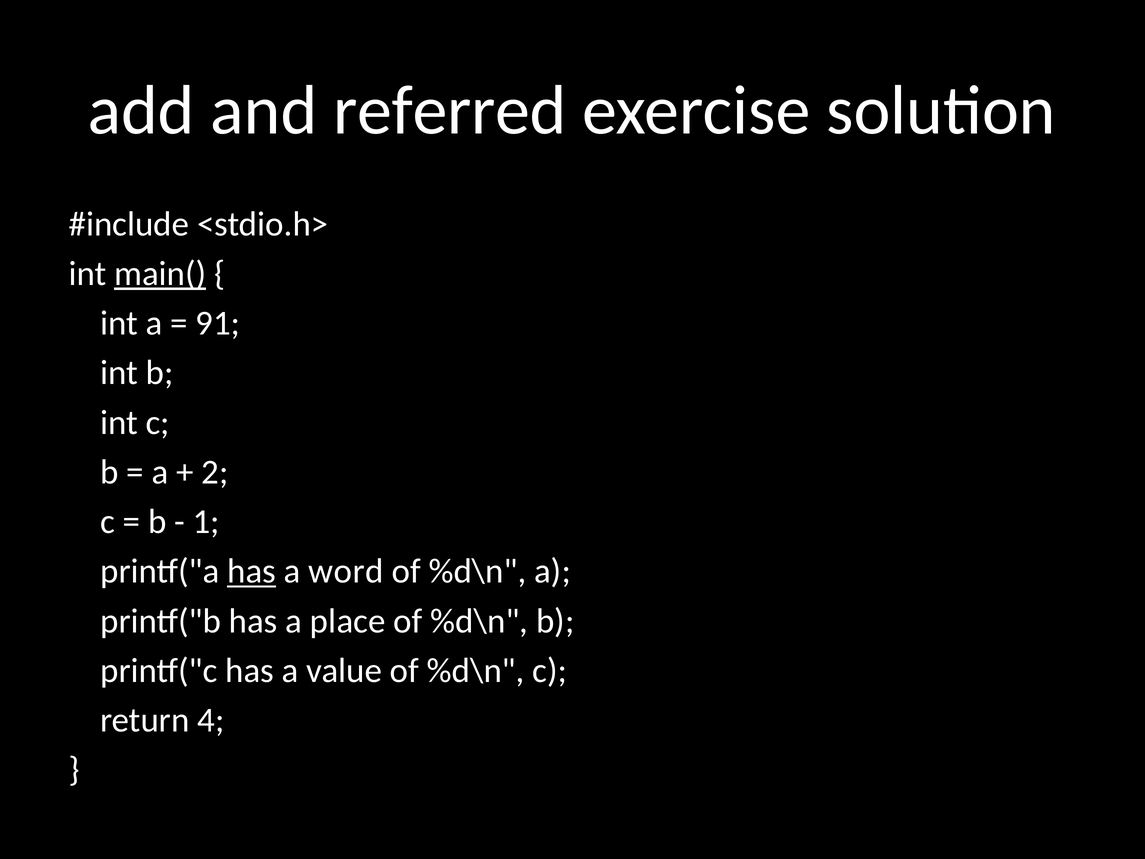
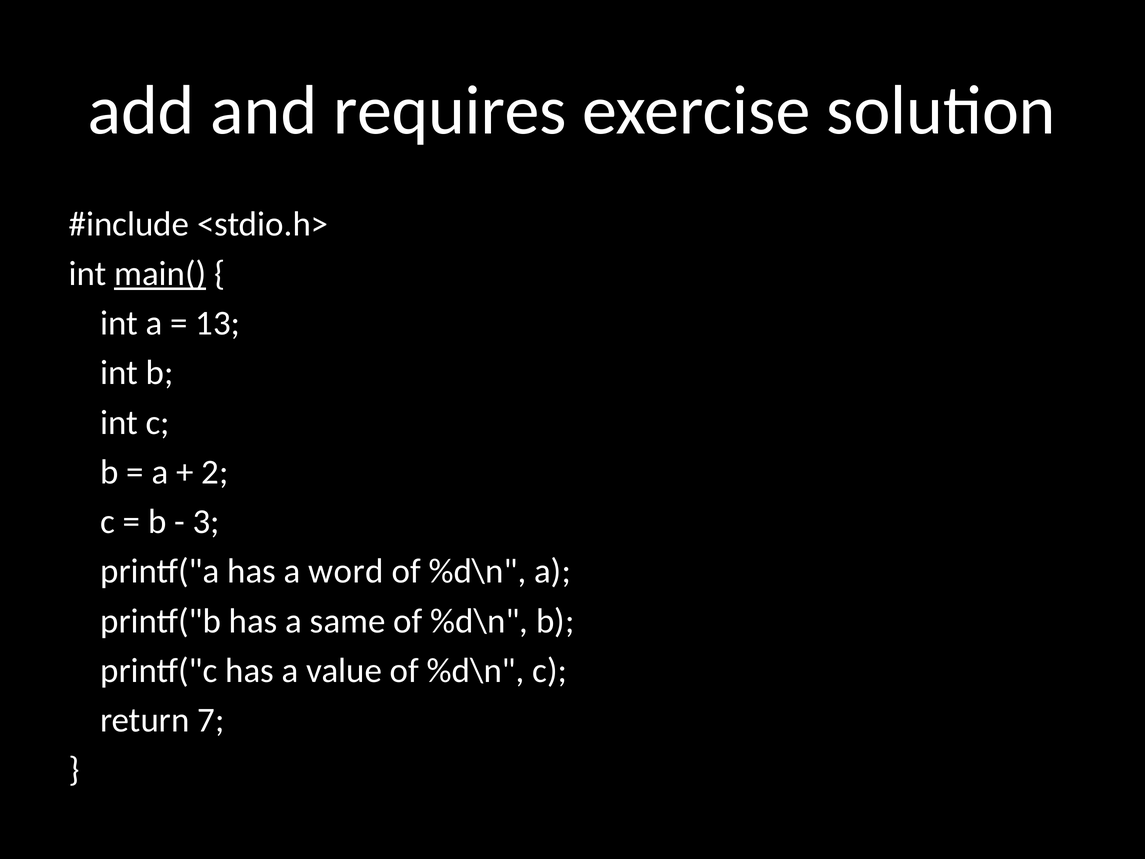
referred: referred -> requires (450, 111)
91: 91 -> 13 (218, 323)
1: 1 -> 3 (206, 522)
has underline: present -> none (252, 571)
place: place -> same (348, 621)
4: 4 -> 7 (211, 720)
